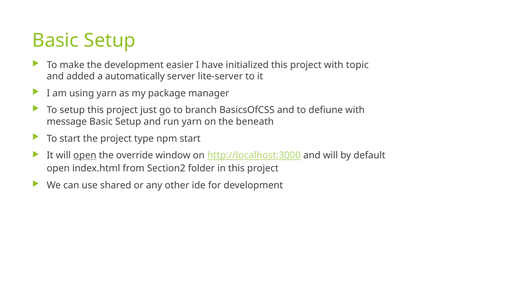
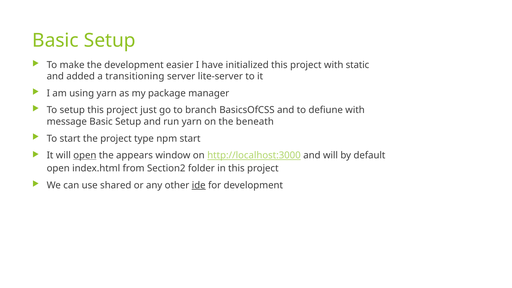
topic: topic -> static (357, 65)
automatically: automatically -> transitioning (135, 76)
override: override -> appears (135, 155)
ide underline: none -> present (199, 185)
